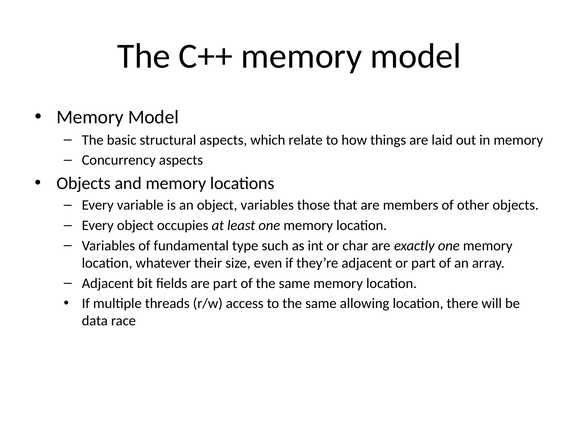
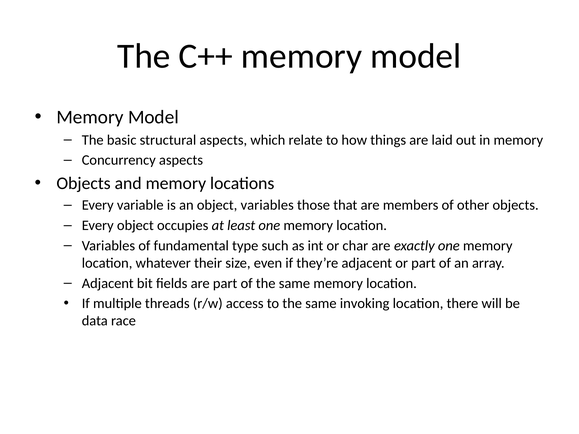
allowing: allowing -> invoking (365, 304)
